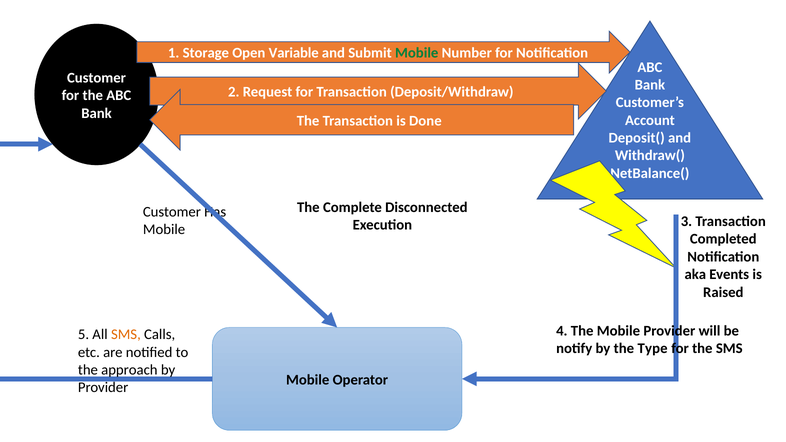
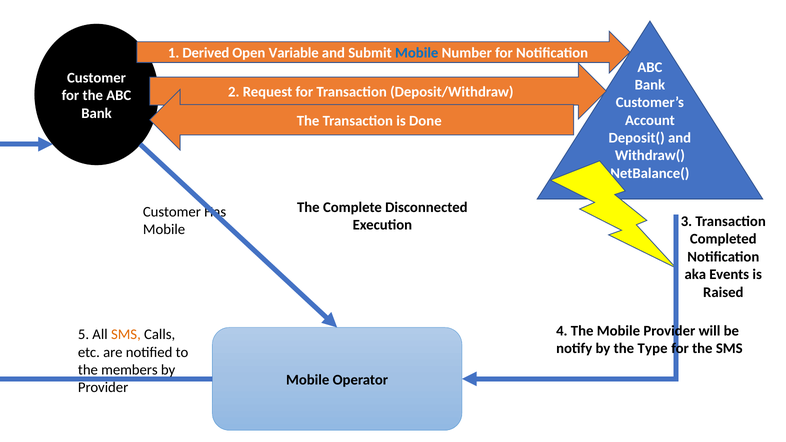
Storage: Storage -> Derived (206, 53)
Mobile colour: green -> blue (417, 53)
approach: approach -> members (129, 370)
